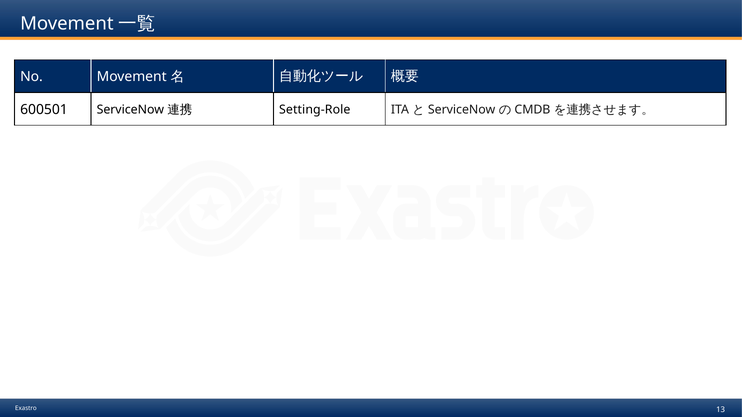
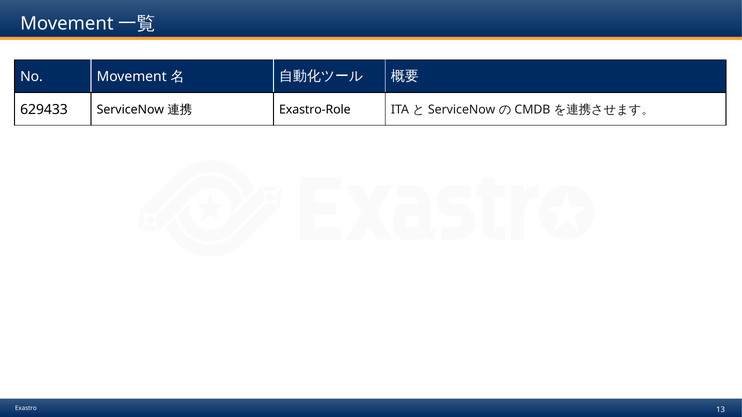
600501: 600501 -> 629433 (44, 110)
Setting-Role: Setting-Role -> Exastro-Role (315, 110)
